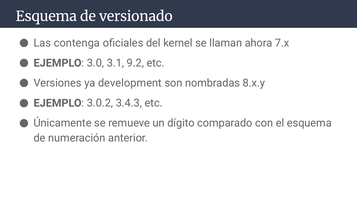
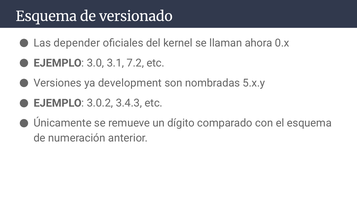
contenga: contenga -> depender (77, 43)
7.x: 7.x -> 0.x (282, 43)
9.2: 9.2 -> 7.2 (135, 63)
8.x.y: 8.x.y -> 5.x.y (254, 83)
